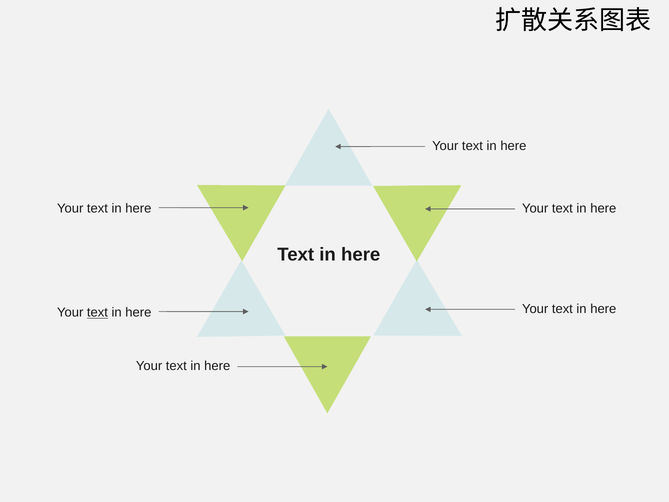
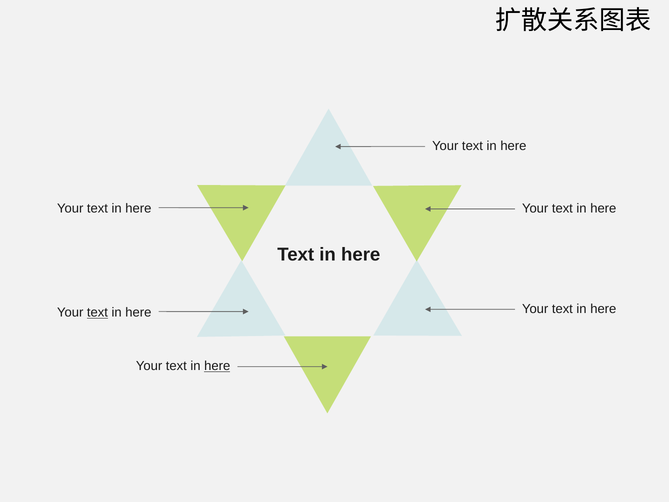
here underline: none -> present (217, 366)
